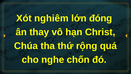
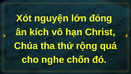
nghiêm: nghiêm -> nguyện (51, 18)
thay: thay -> kích (39, 32)
